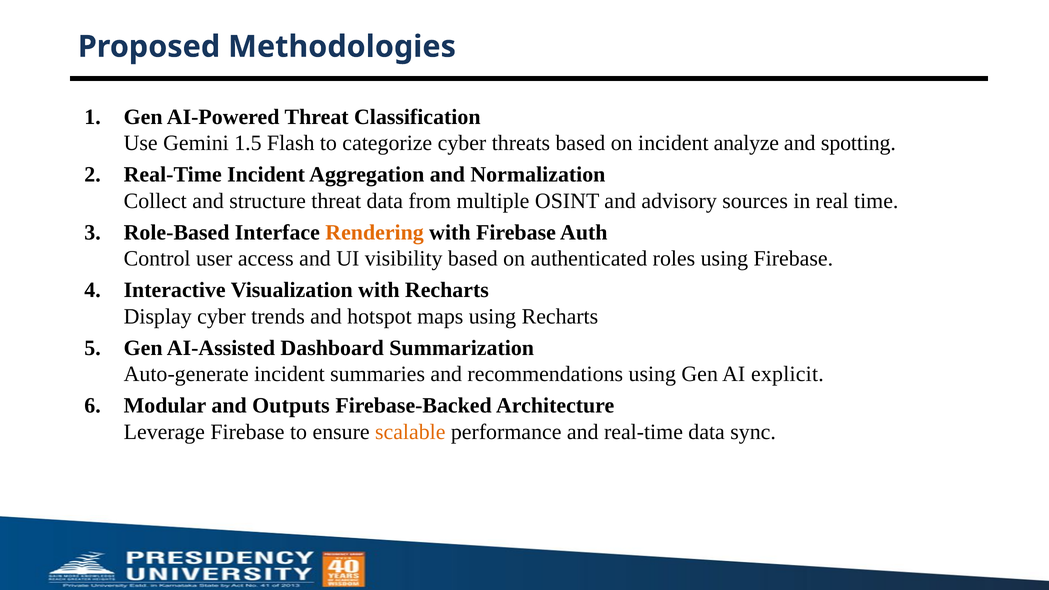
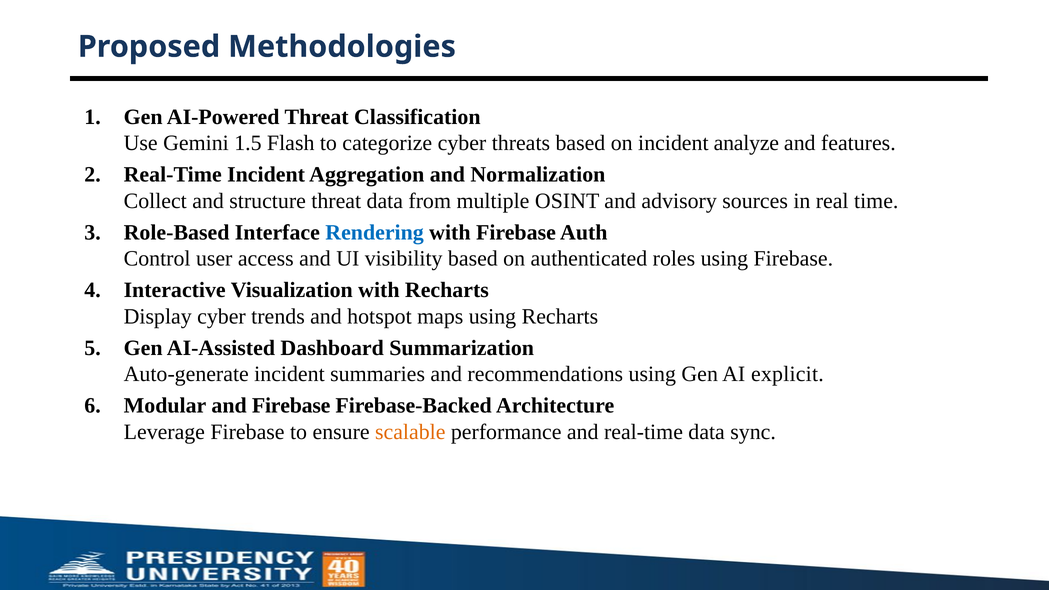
spotting: spotting -> features (858, 143)
Rendering colour: orange -> blue (375, 232)
and Outputs: Outputs -> Firebase (291, 406)
